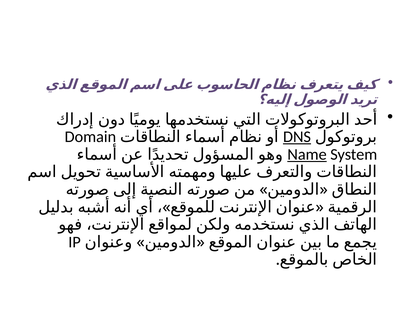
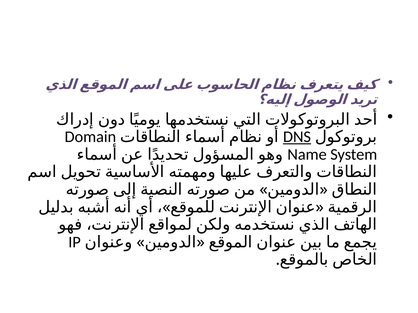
Name underline: present -> none (307, 155)
